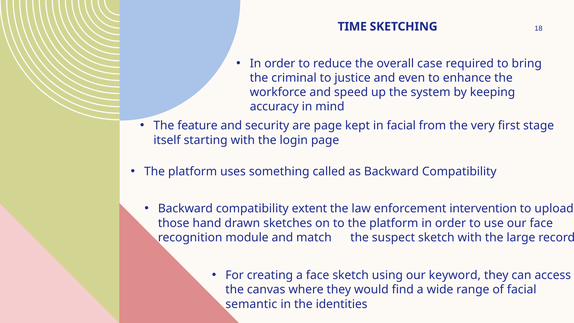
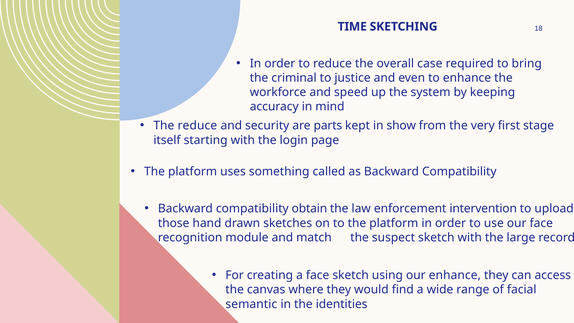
The feature: feature -> reduce (197, 126)
are page: page -> parts (328, 126)
in facial: facial -> show (401, 126)
extent: extent -> obtain (309, 209)
our keyword: keyword -> enhance (455, 275)
